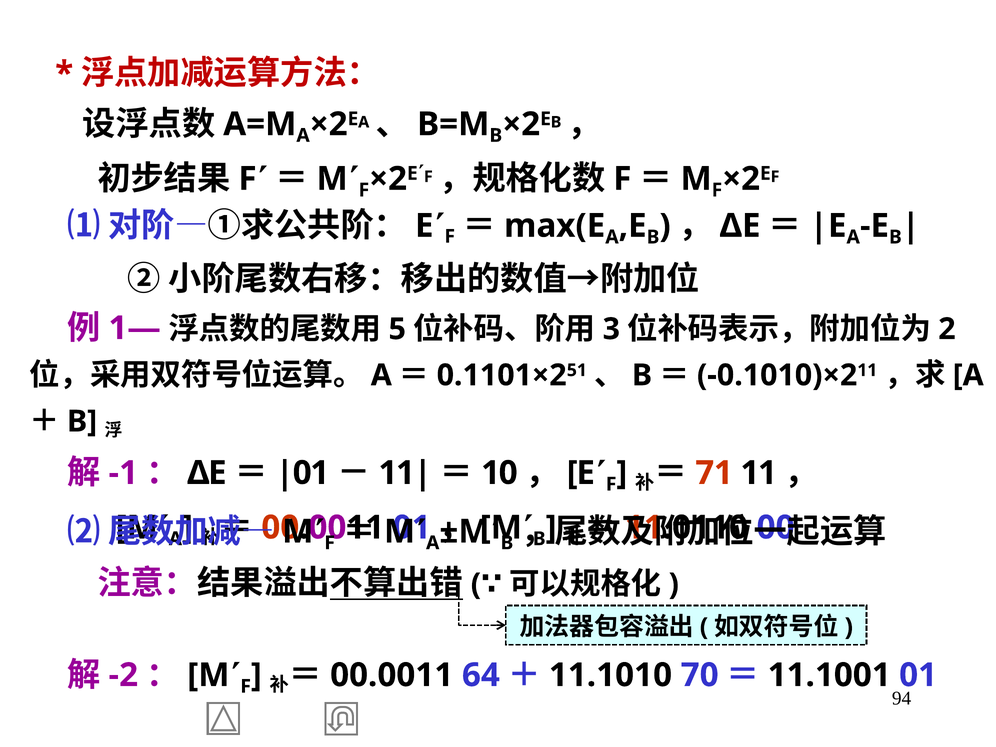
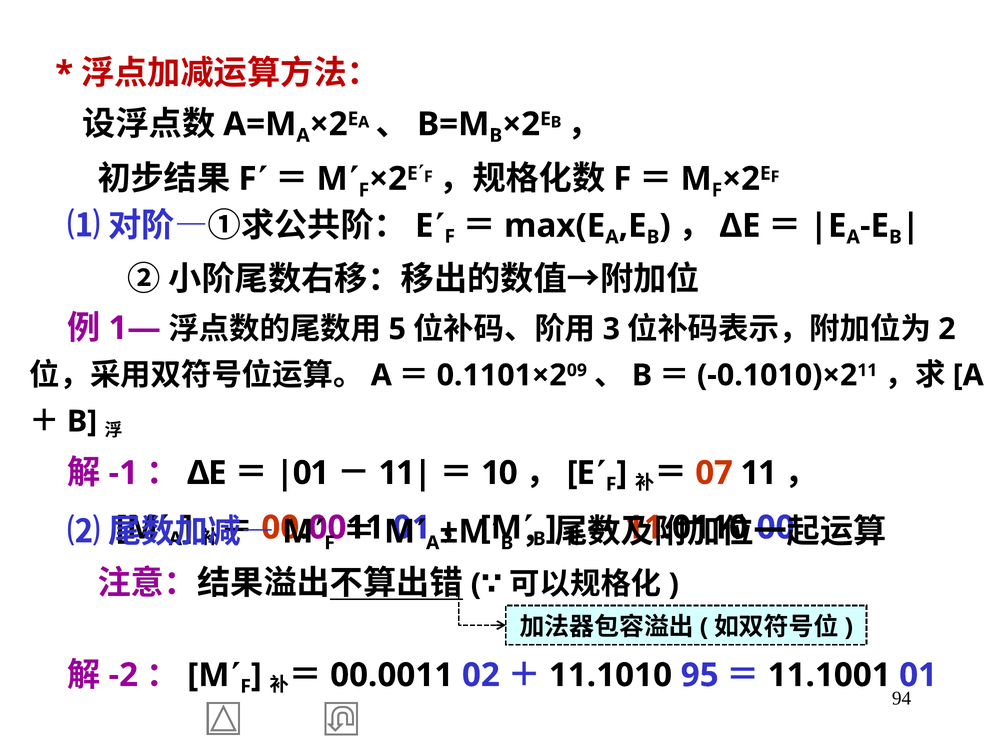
51: 51 -> 09 (577, 370)
71: 71 -> 07 (714, 473)
64: 64 -> 02 (481, 675)
70: 70 -> 95 (700, 675)
